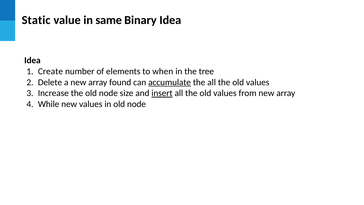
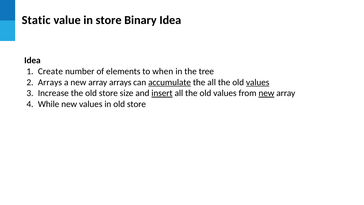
in same: same -> store (109, 20)
Delete: Delete -> Arrays (50, 82)
array found: found -> arrays (120, 82)
values underline: none -> present (258, 82)
the old node: node -> store (108, 93)
new underline: none -> present (266, 93)
in old node: node -> store (136, 104)
